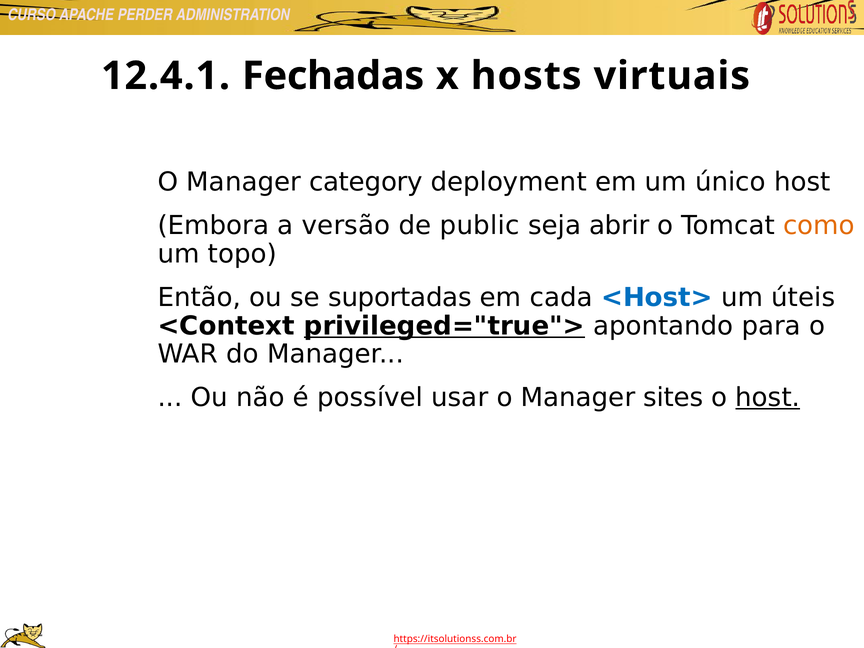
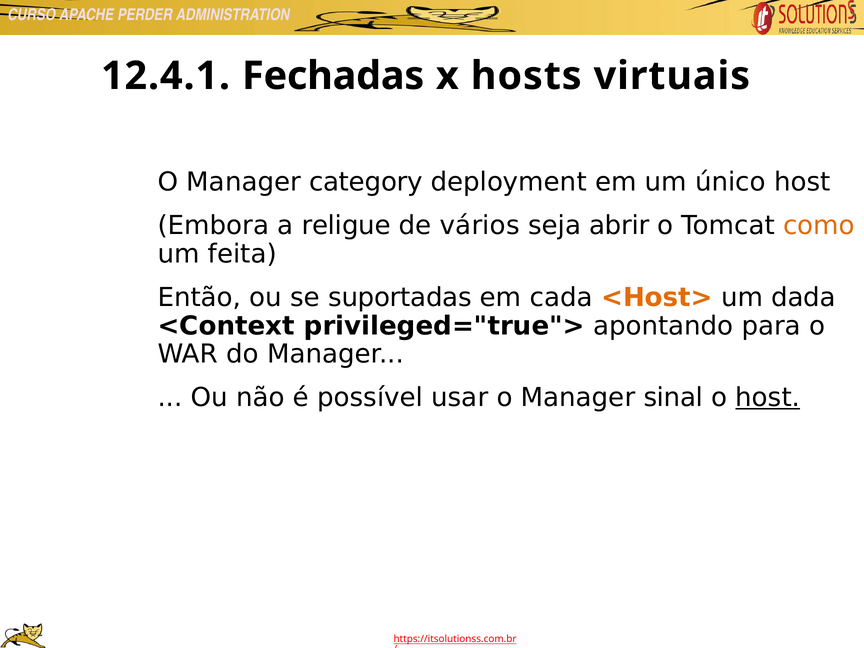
versão: versão -> religue (346, 226)
public: public -> vários (480, 226)
topo: topo -> feita (242, 254)
<Host> colour: blue -> orange (657, 298)
úteis: úteis -> dada (803, 298)
privileged="true"> underline: present -> none (444, 326)
sites: sites -> sinal (673, 398)
